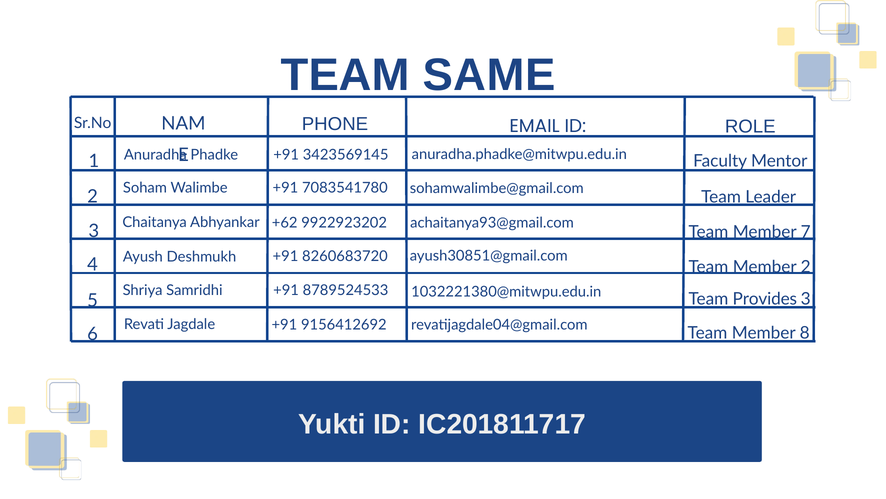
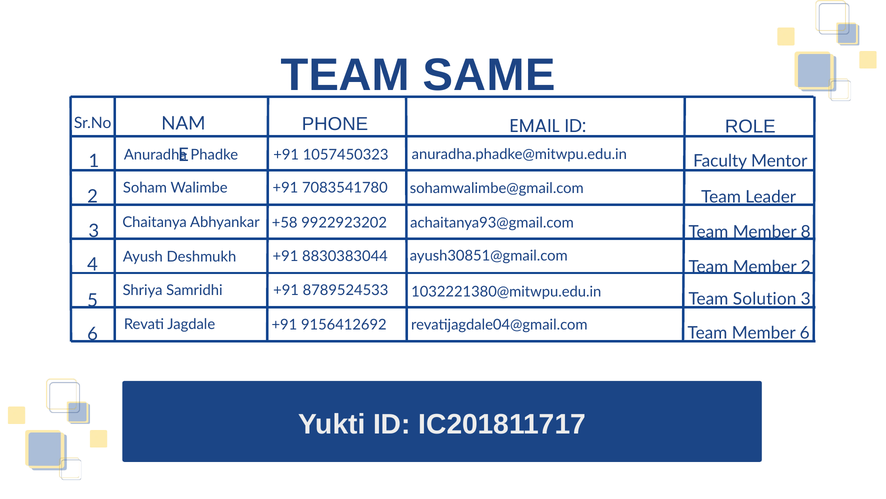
3423569145: 3423569145 -> 1057450323 (346, 155)
+62: +62 -> +58 (285, 223)
7: 7 -> 8 (806, 232)
8260683720: 8260683720 -> 8830383044 (345, 256)
Provides: Provides -> Solution (765, 299)
Member 8: 8 -> 6 (805, 332)
